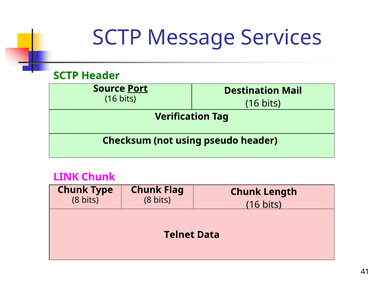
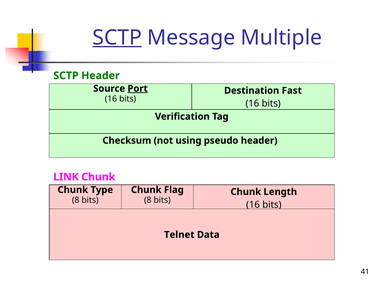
SCTP underline: none -> present (117, 38)
Services: Services -> Multiple (281, 38)
Mail: Mail -> Fast (292, 90)
